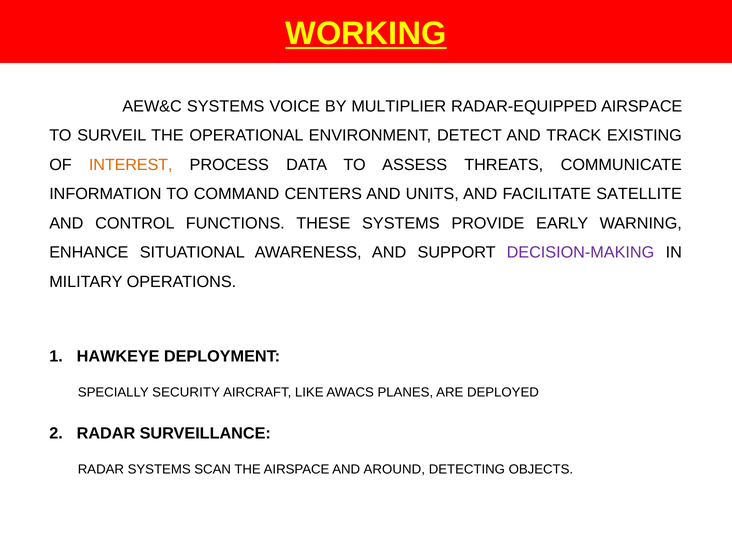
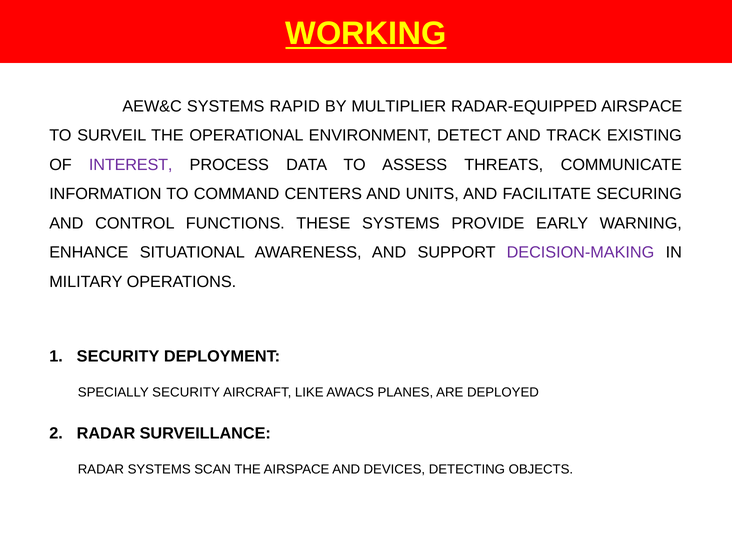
VOICE: VOICE -> RAPID (295, 106)
INTEREST colour: orange -> purple (131, 165)
SATELLITE: SATELLITE -> SECURING (639, 194)
HAWKEYE: HAWKEYE -> SECURITY (118, 357)
AROUND: AROUND -> DEVICES (394, 469)
